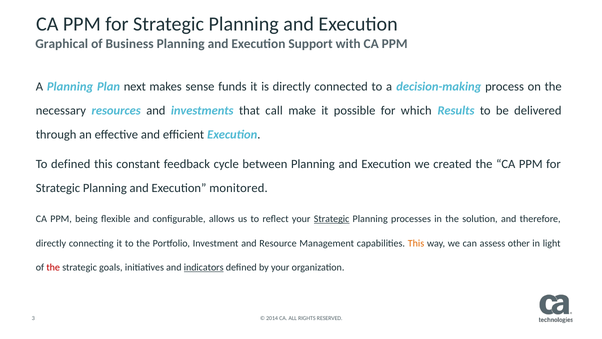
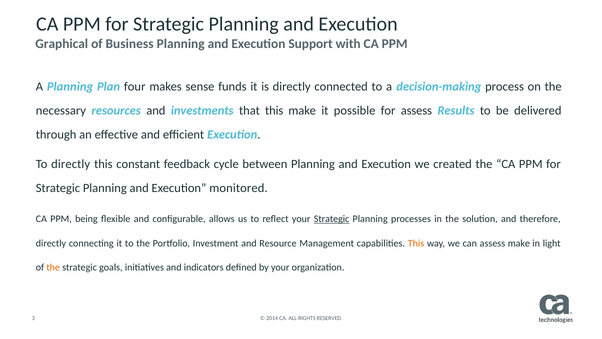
next: next -> four (135, 86)
that call: call -> this (274, 111)
for which: which -> assess (416, 111)
To defined: defined -> directly (71, 164)
assess other: other -> make (519, 243)
the colour: red -> orange (53, 267)
indicators underline: present -> none (204, 267)
